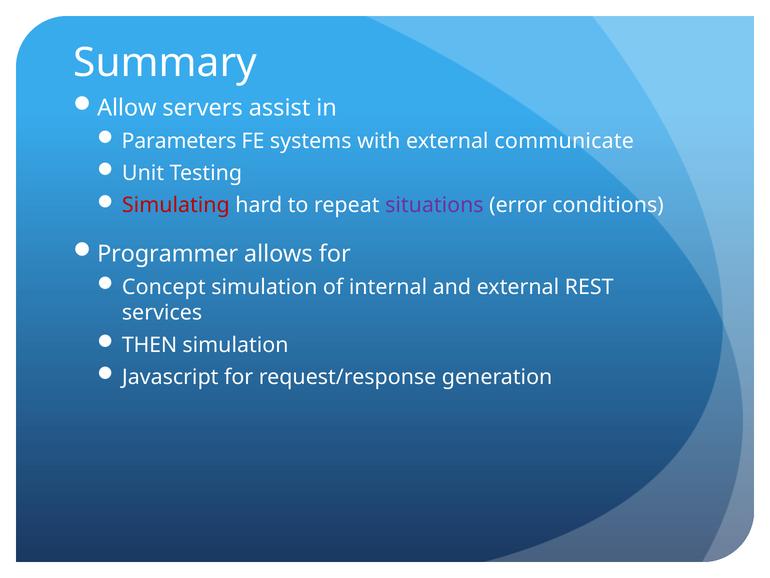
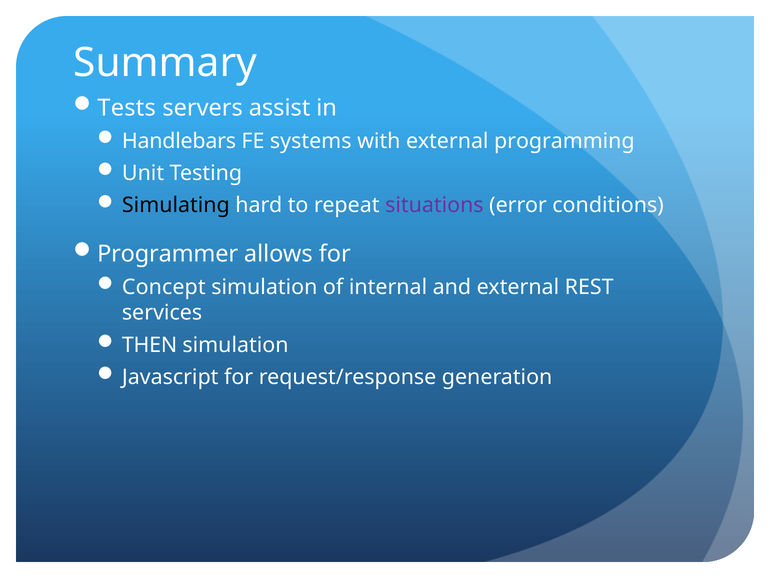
Allow: Allow -> Tests (127, 108)
Parameters: Parameters -> Handlebars (179, 141)
communicate: communicate -> programming (564, 141)
Simulating colour: red -> black (176, 205)
